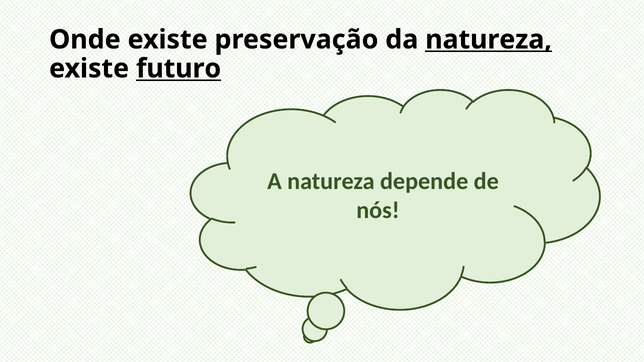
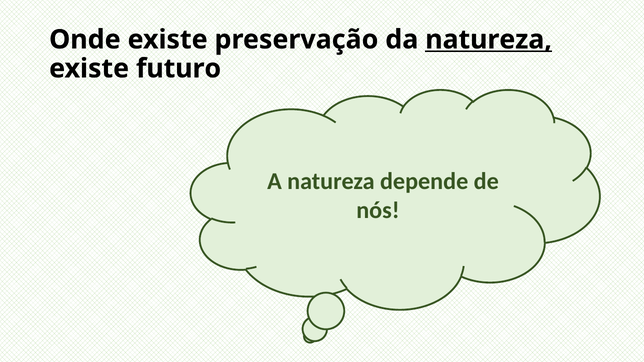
futuro underline: present -> none (179, 69)
